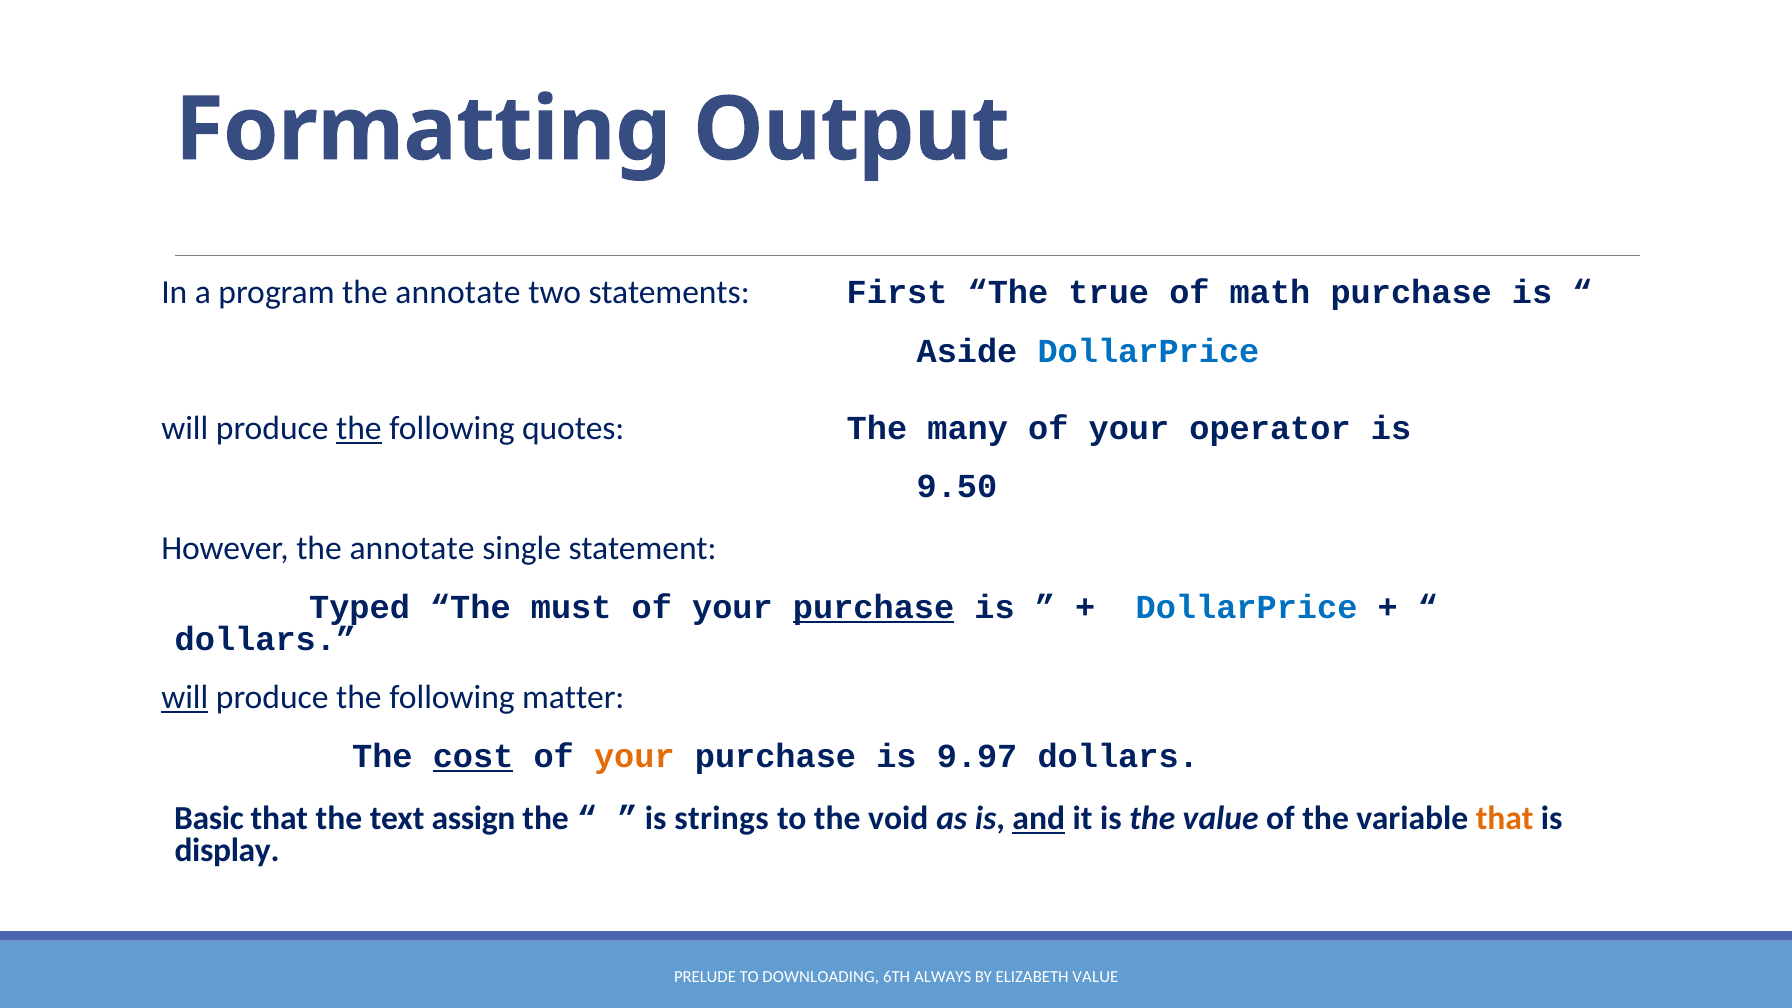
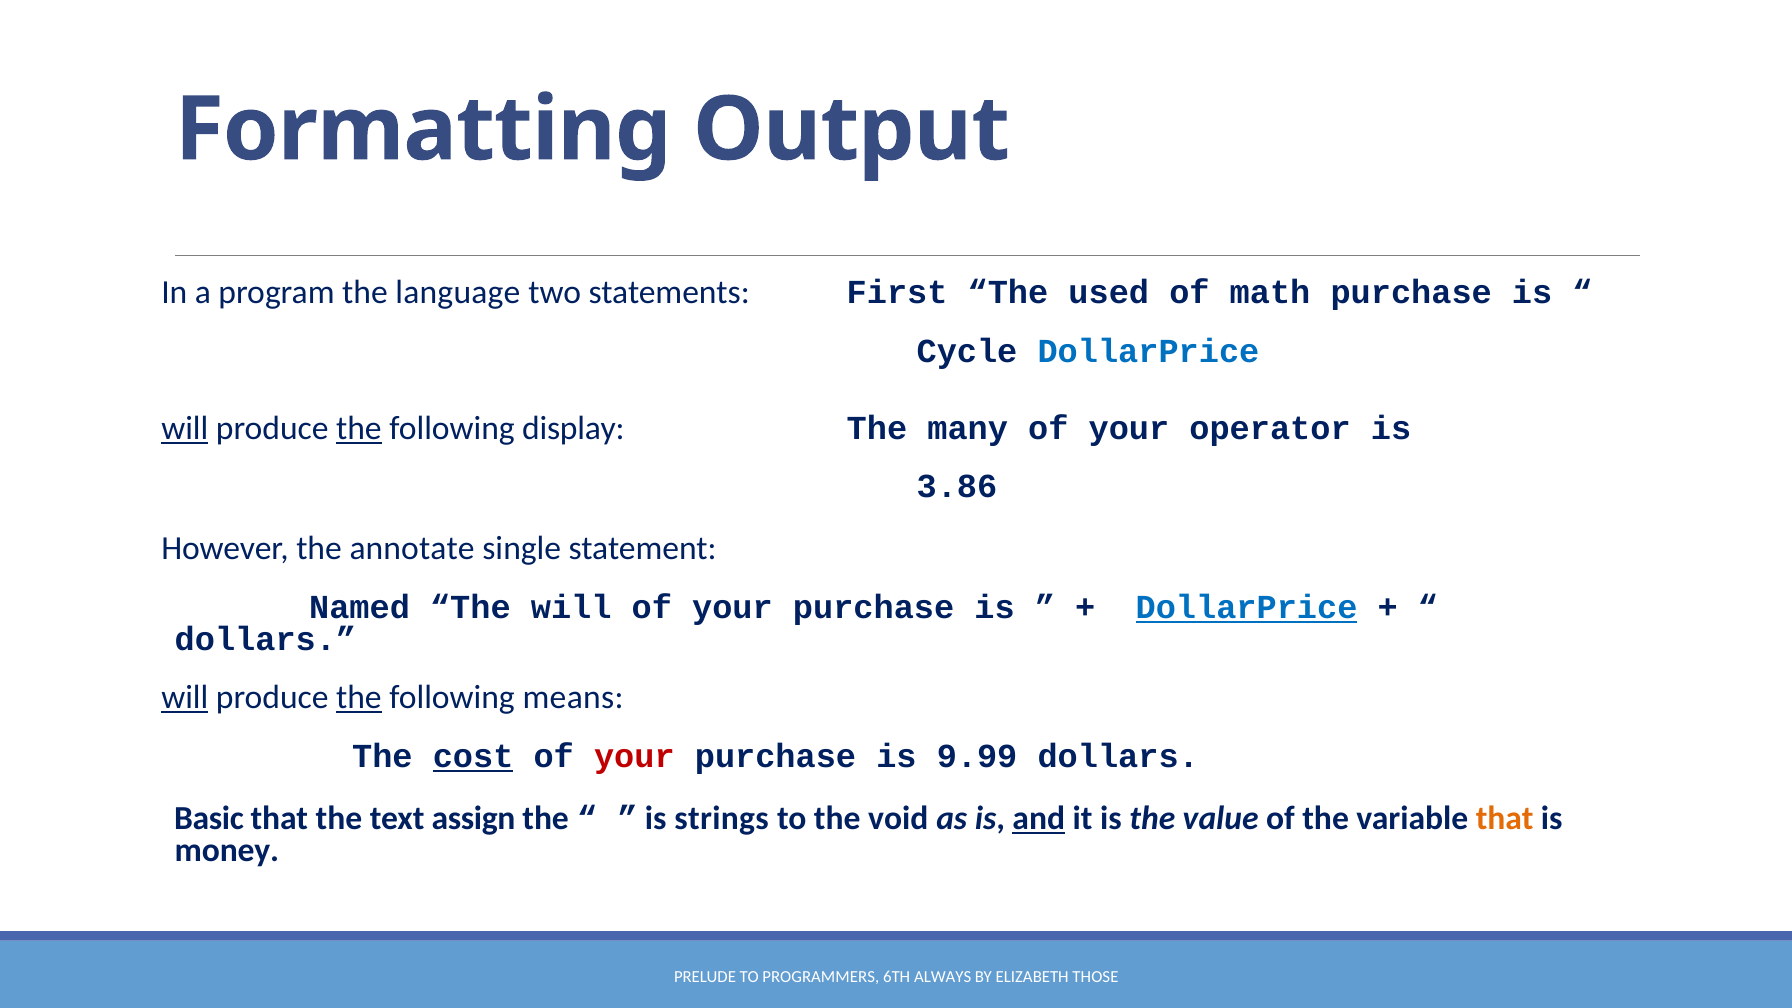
program the annotate: annotate -> language (458, 293)
true: true -> used (1109, 293)
Aside: Aside -> Cycle (967, 351)
will underline: none -> present (185, 428)
quotes: quotes -> display (573, 428)
9.50: 9.50 -> 3.86 (957, 487)
Typed: Typed -> Named (360, 607)
The must: must -> will (571, 607)
purchase underline: present -> none (874, 607)
DollarPrice underline: none -> present (1247, 607)
the underline: none -> present (359, 698)
matter: matter -> means (573, 698)
your colour: orange -> red (634, 756)
9.97: 9.97 -> 9.99 (977, 756)
display: display -> money (227, 851)
DOWNLOADING: DOWNLOADING -> PROGRAMMERS (821, 977)
ELIZABETH VALUE: VALUE -> THOSE (1095, 977)
